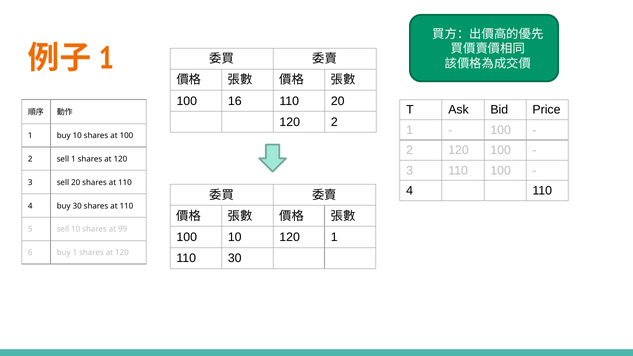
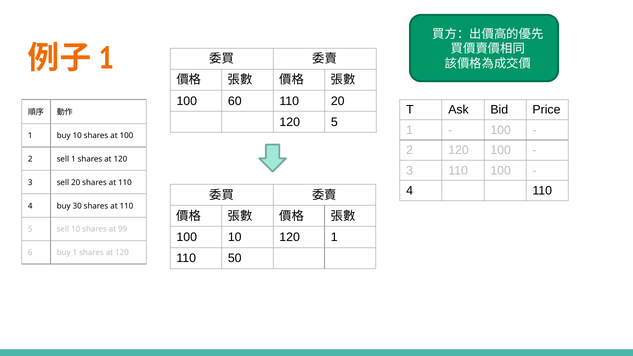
16: 16 -> 60 (235, 101)
120 2: 2 -> 5 (334, 122)
110 30: 30 -> 50 (235, 258)
